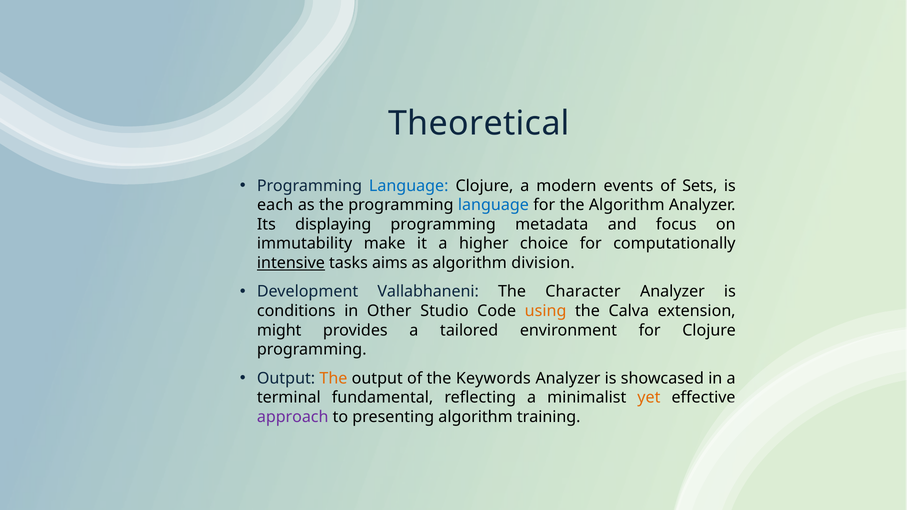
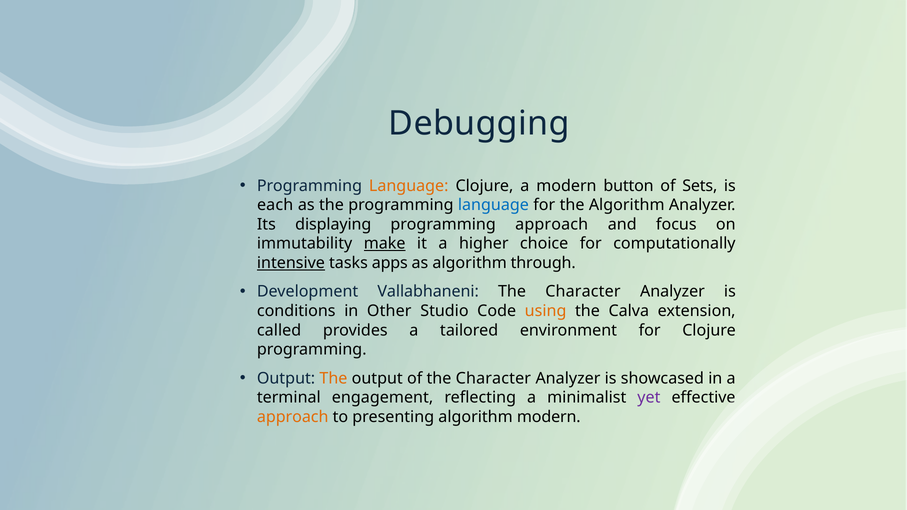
Theoretical: Theoretical -> Debugging (479, 124)
Language colour: blue -> orange (409, 186)
events: events -> button (629, 186)
programming metadata: metadata -> approach (552, 224)
make underline: none -> present (385, 244)
aims: aims -> apps (390, 263)
division: division -> through (543, 263)
might: might -> called (279, 330)
of the Keywords: Keywords -> Character (493, 378)
fundamental: fundamental -> engagement (383, 398)
yet colour: orange -> purple (649, 398)
approach colour: purple -> orange (293, 417)
algorithm training: training -> modern (549, 417)
